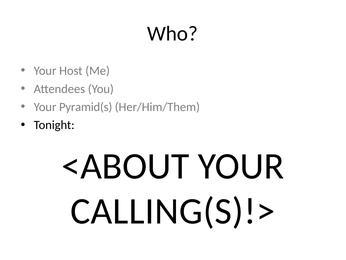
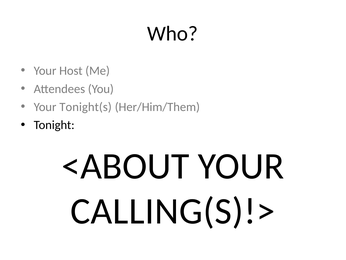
Pyramid(s: Pyramid(s -> Tonight(s (86, 107)
